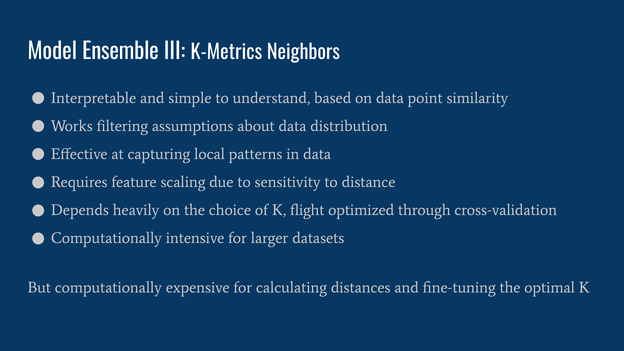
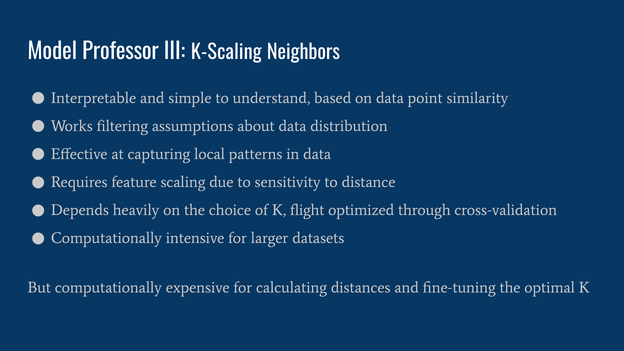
Ensemble: Ensemble -> Professor (120, 52)
K-Metrics: K-Metrics -> K-Scaling (226, 53)
